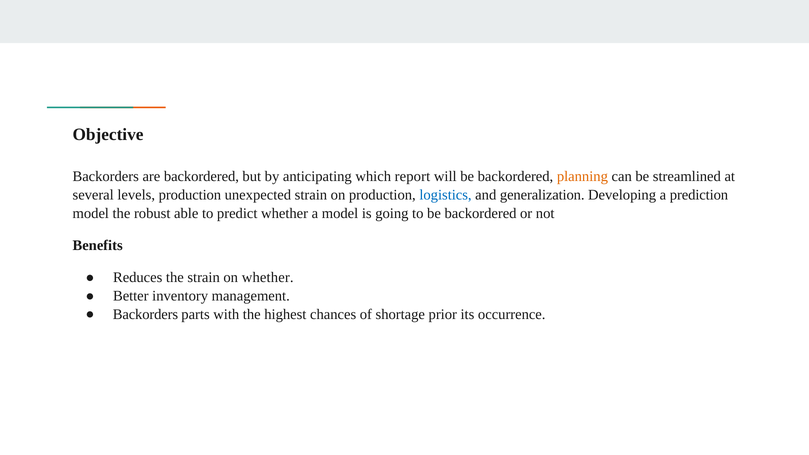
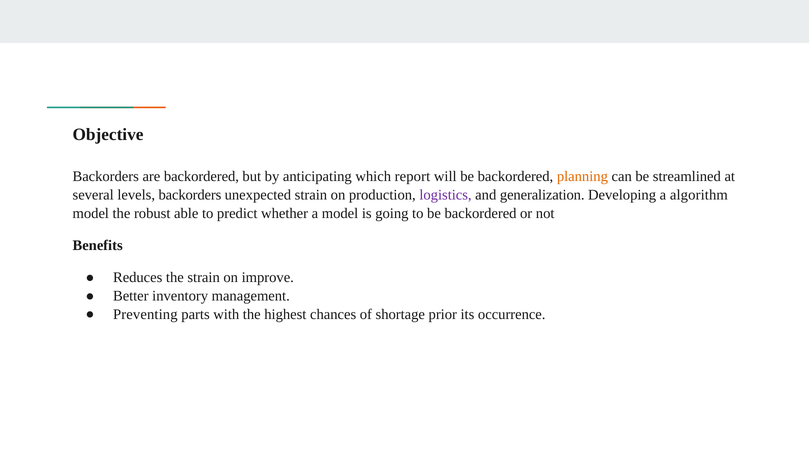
levels production: production -> backorders (190, 195)
logistics colour: blue -> purple (446, 195)
prediction: prediction -> algorithm (699, 195)
on whether: whether -> improve (268, 277)
Backorders: Backorders -> Preventing (145, 314)
